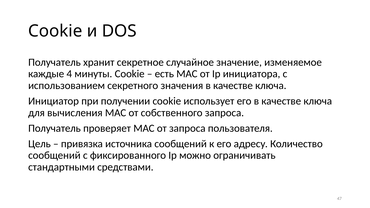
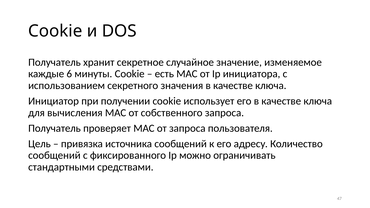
4: 4 -> 6 (69, 74)
